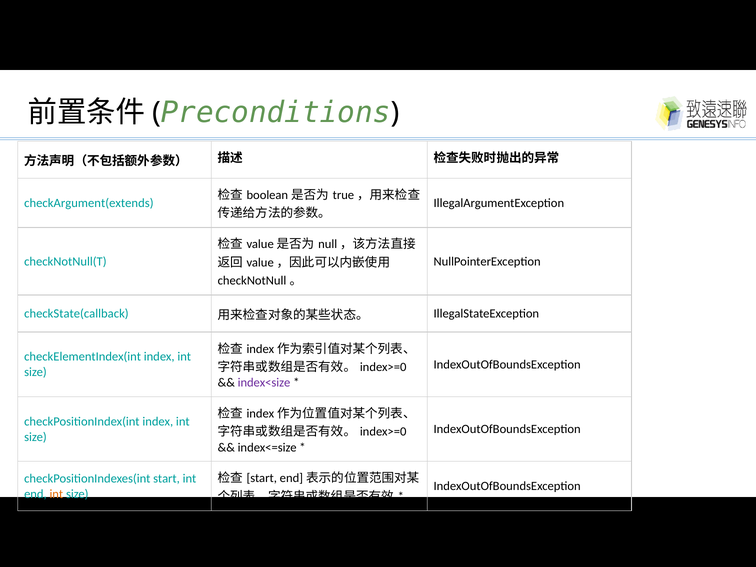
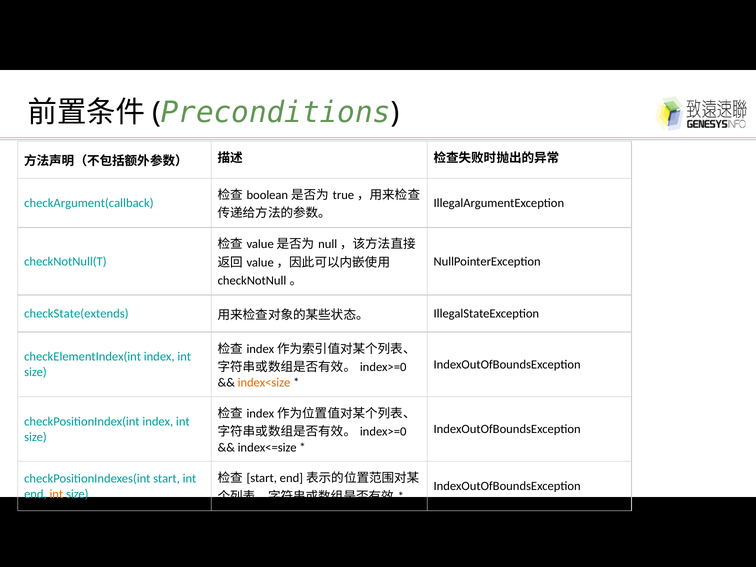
checkArgument(extends: checkArgument(extends -> checkArgument(callback (89, 203)
checkState(callback: checkState(callback -> checkState(extends (76, 314)
index<size colour: purple -> orange (264, 383)
